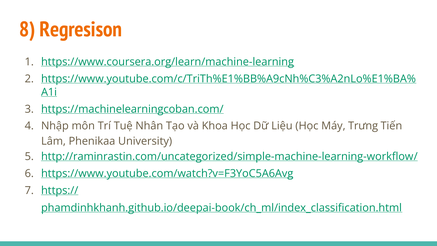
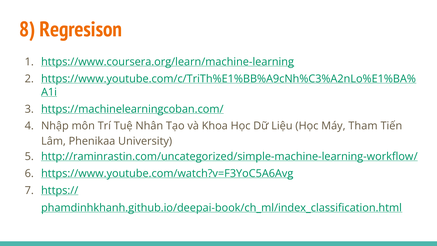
Trưng: Trưng -> Tham (363, 126)
